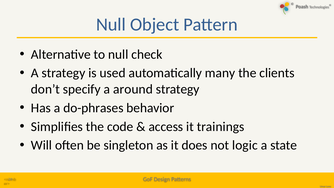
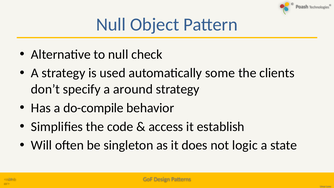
many: many -> some (220, 73)
do-phrases: do-phrases -> do-compile (93, 108)
trainings: trainings -> establish (221, 127)
